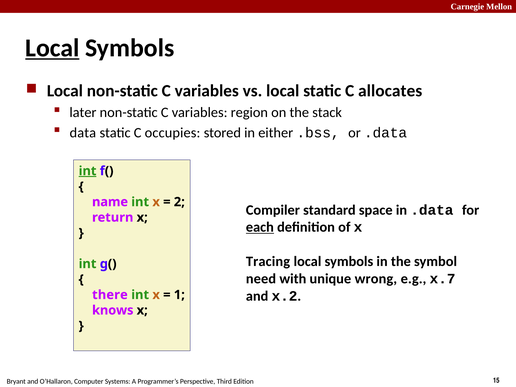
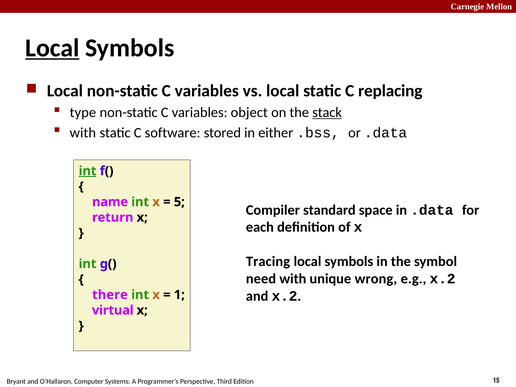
allocates: allocates -> replacing (390, 91)
later: later -> type (83, 113)
region: region -> object (249, 113)
stack underline: none -> present (327, 113)
data: data -> with (83, 133)
occupies: occupies -> software (173, 133)
2: 2 -> 5 (179, 202)
each underline: present -> none (260, 227)
e.g x.7: x.7 -> x.2 (443, 279)
knows: knows -> virtual (113, 310)
